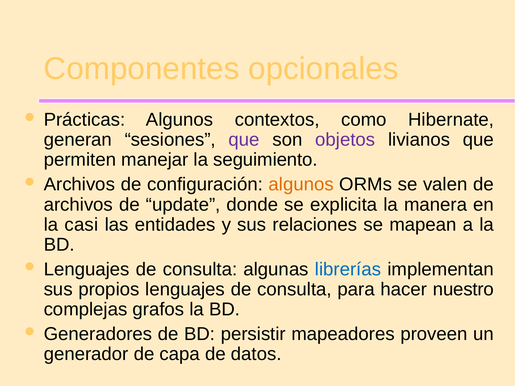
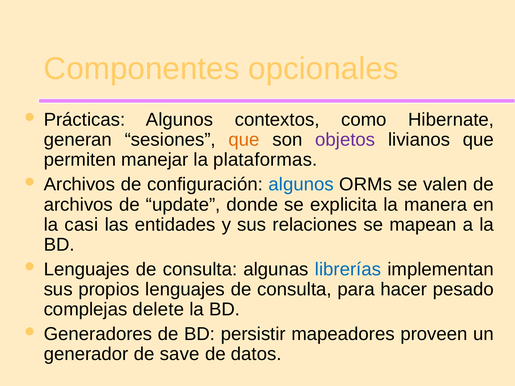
que colour: purple -> orange (244, 140)
seguimiento: seguimiento -> plataformas (265, 160)
algunos colour: orange -> blue (301, 185)
nuestro: nuestro -> pesado (463, 290)
grafos: grafos -> delete (158, 310)
capa: capa -> save (180, 354)
